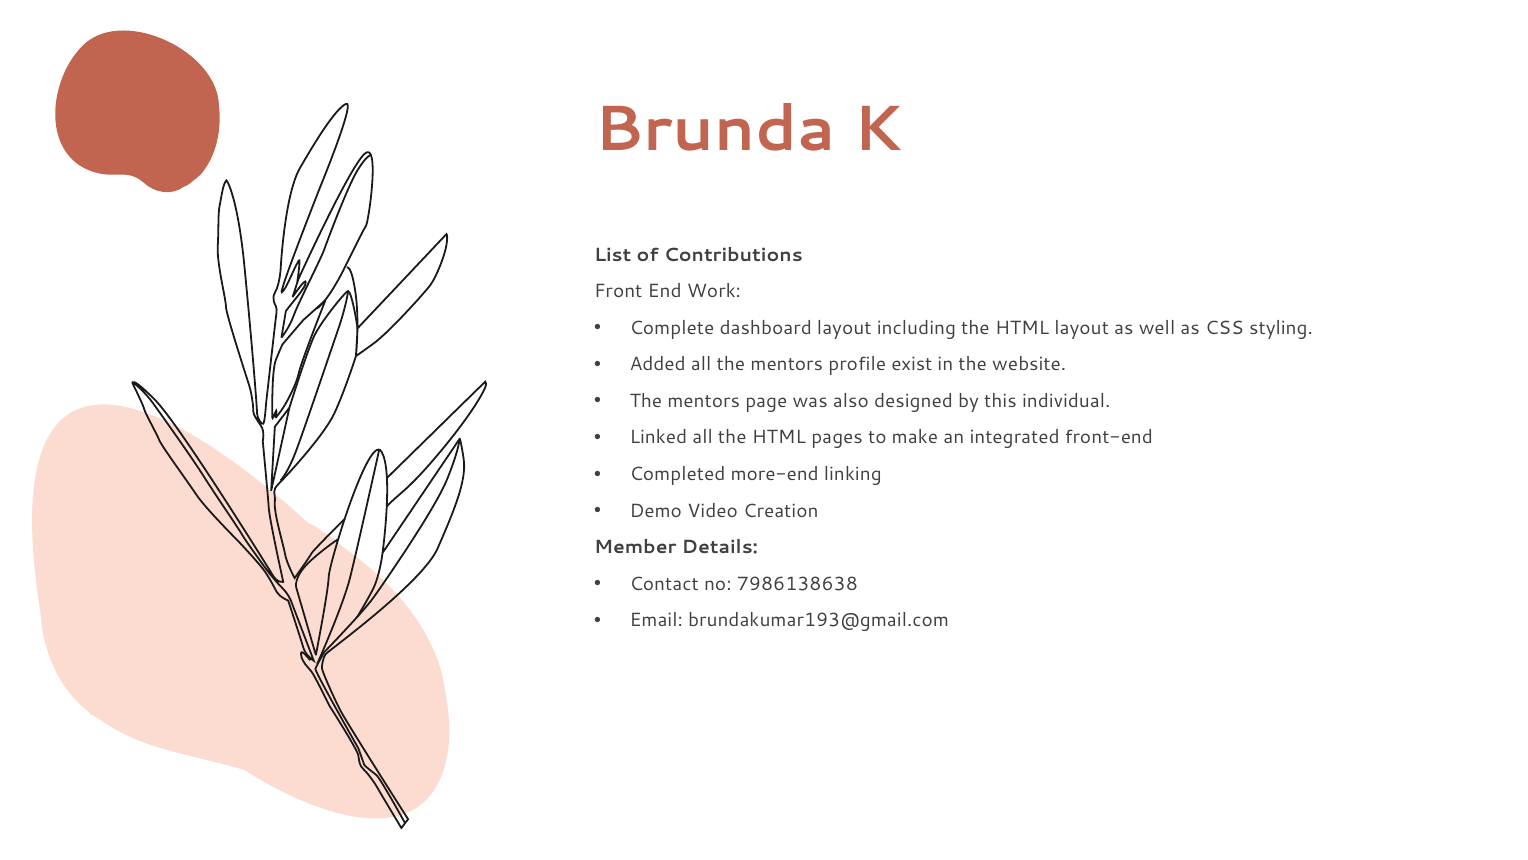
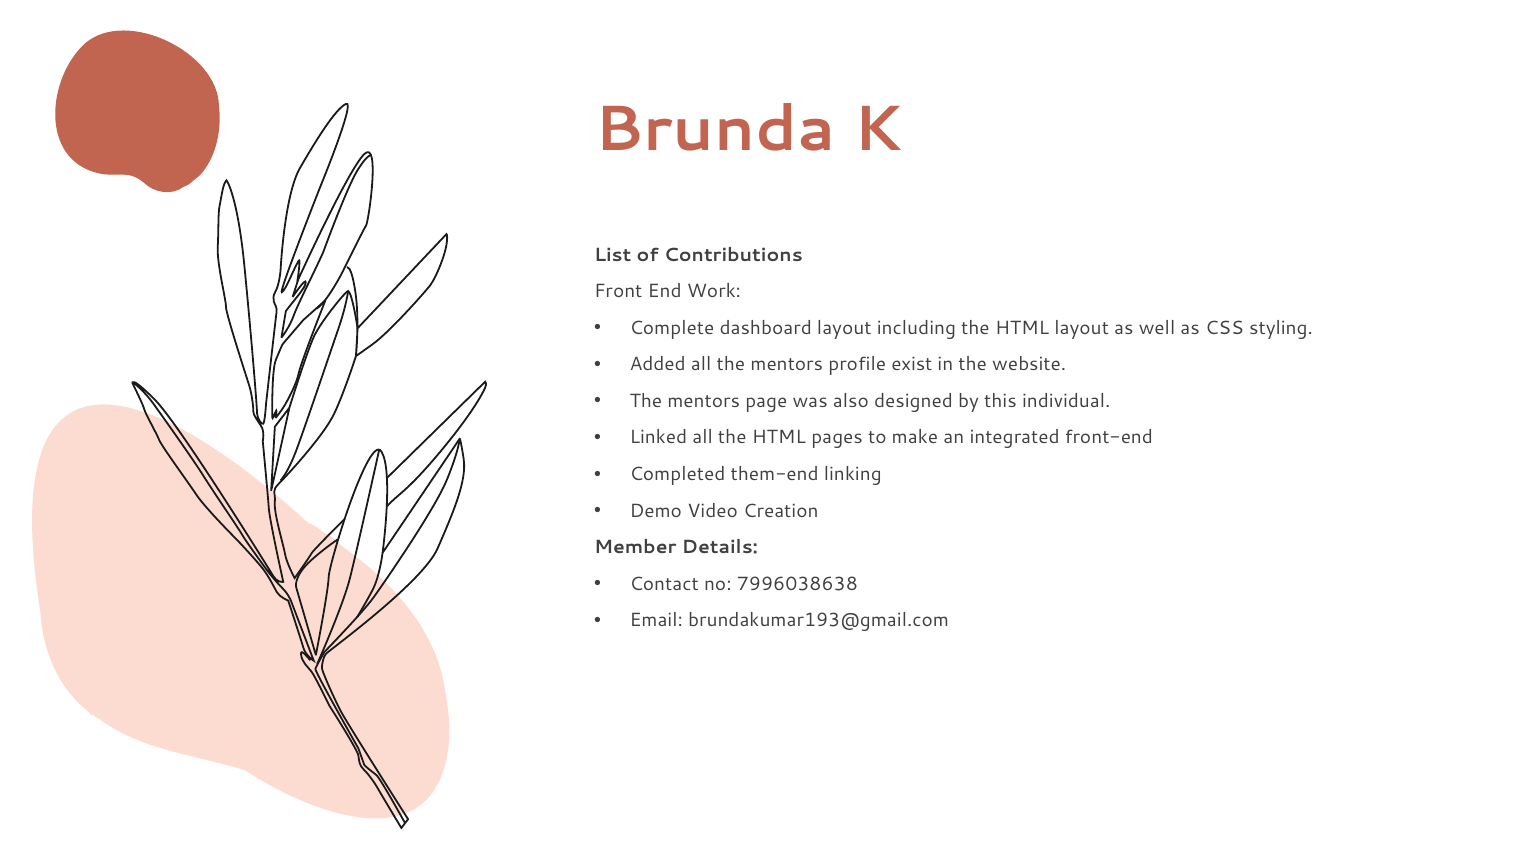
more-end: more-end -> them-end (775, 474)
7986138638: 7986138638 -> 7996038638 (797, 584)
